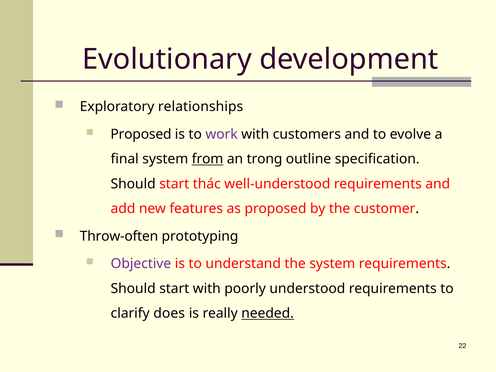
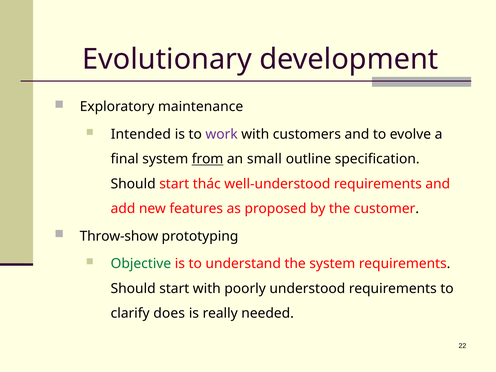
relationships: relationships -> maintenance (201, 107)
Proposed: Proposed -> Intended (141, 134)
trong: trong -> small (264, 159)
Throw-often: Throw-often -> Throw-show (119, 236)
Objective colour: purple -> green (141, 264)
needed underline: present -> none (268, 313)
